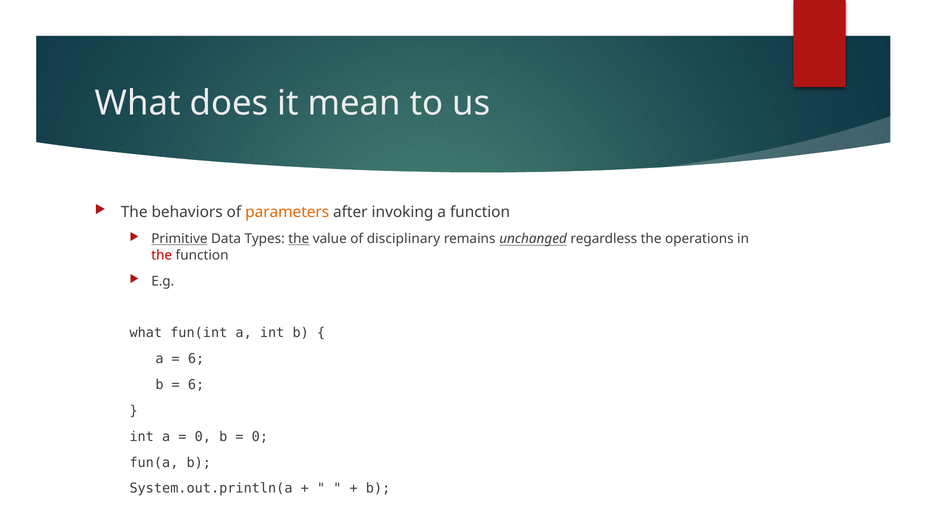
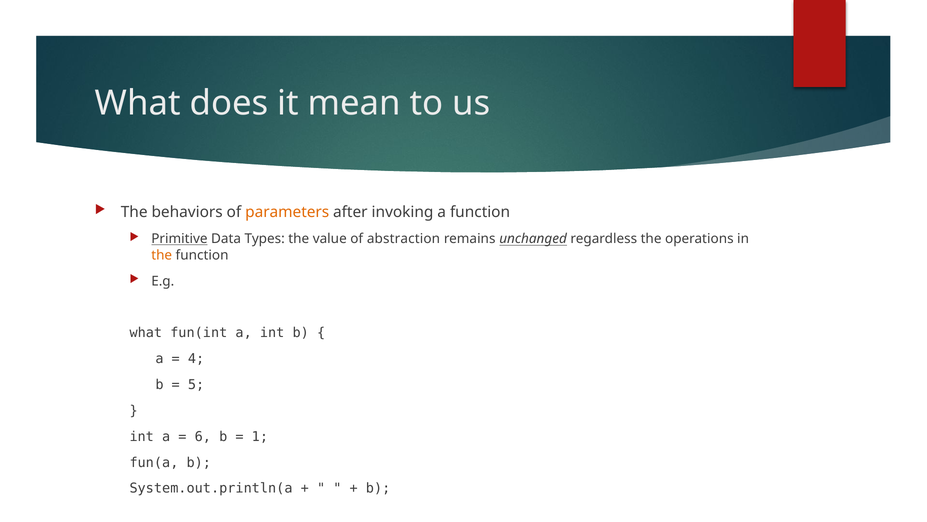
the underline: present -> none (299, 239)
disciplinary: disciplinary -> abstraction (403, 239)
the colour: red -> orange (162, 255)
6: 6 -> 4 (196, 358)
6: 6 -> 5 (196, 384)
0: 0 -> 6 (203, 436)
0: 0 -> 1 (260, 436)
